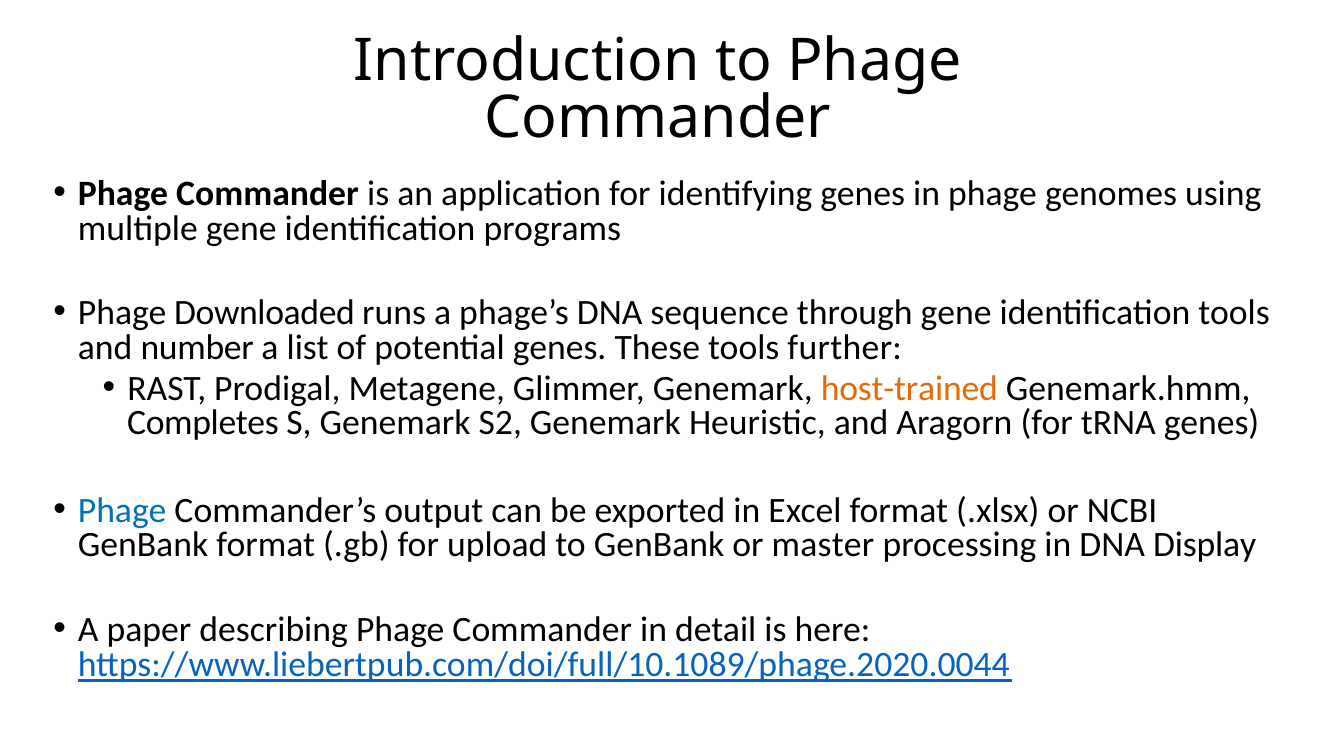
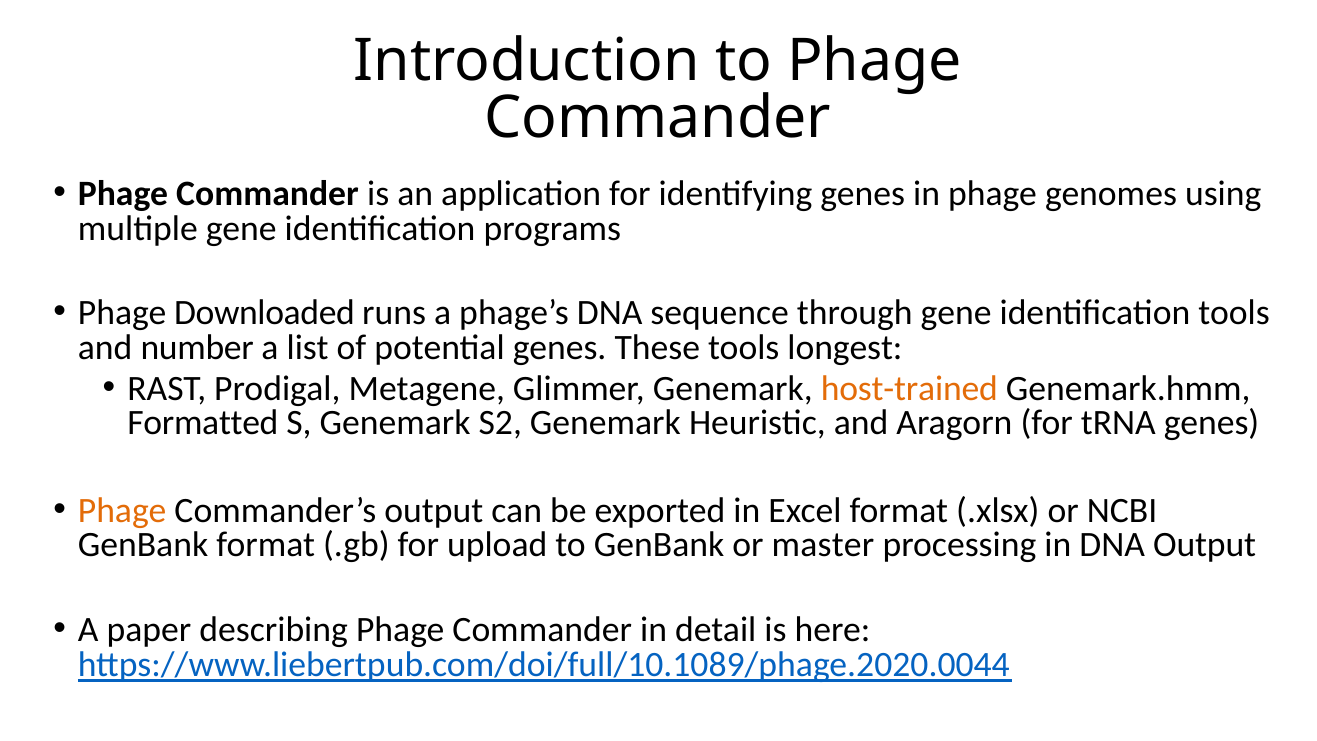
further: further -> longest (845, 348)
Completes: Completes -> Formatted (203, 423)
Phage colour: blue -> orange (122, 510)
DNA Display: Display -> Output (1205, 545)
